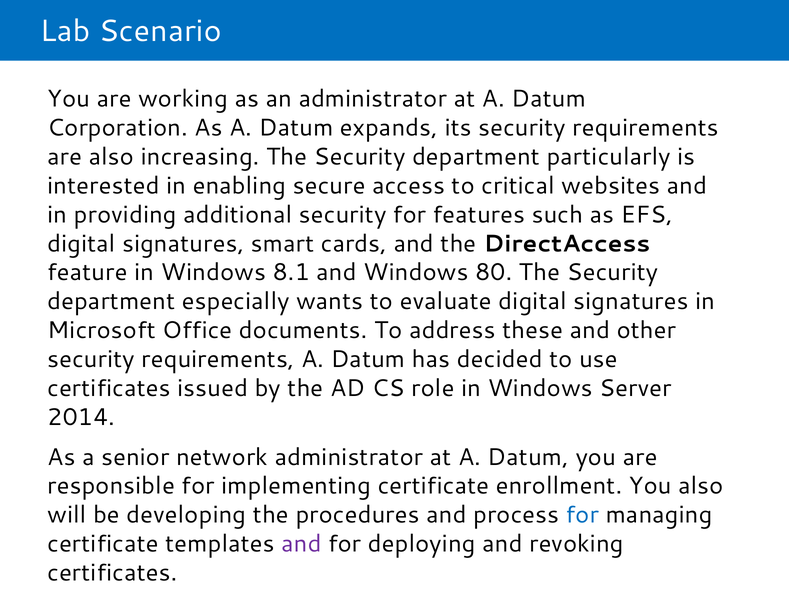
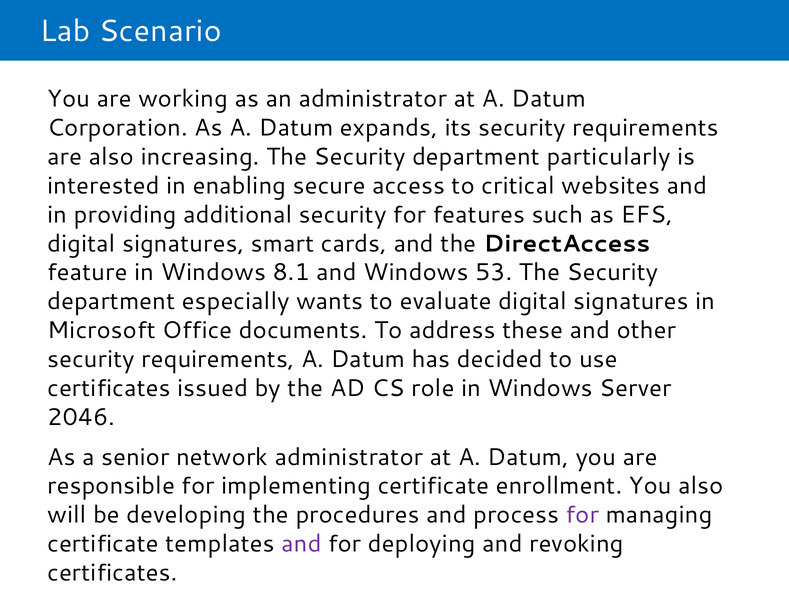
80: 80 -> 53 (494, 272)
2014: 2014 -> 2046 (81, 417)
for colour: blue -> purple (582, 515)
